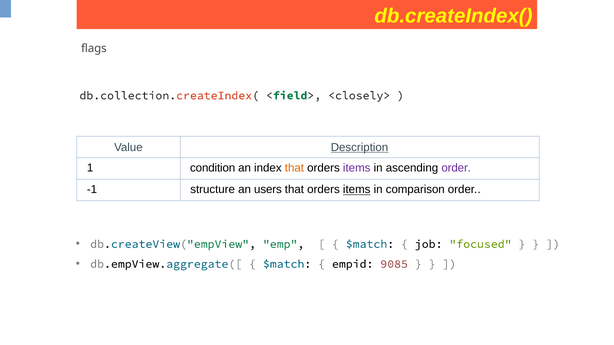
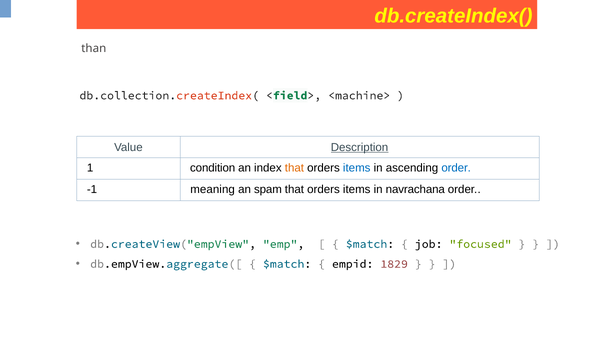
flags: flags -> than (94, 48)
<closely>: <closely> -> <machine> (359, 96)
items colour: purple -> blue (357, 168)
order colour: purple -> blue (456, 168)
structure: structure -> meaning (213, 190)
users: users -> spam (268, 190)
items underline: present -> none (357, 190)
comparison: comparison -> navrachana (415, 190)
9085: 9085 -> 1829 (394, 264)
